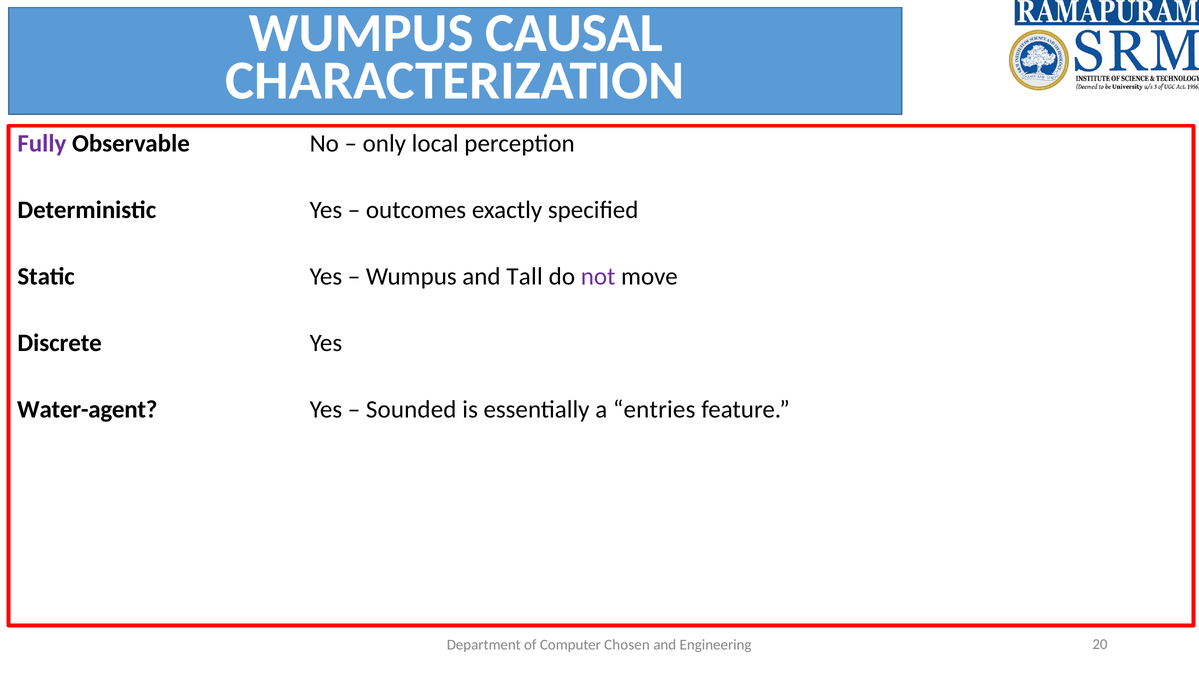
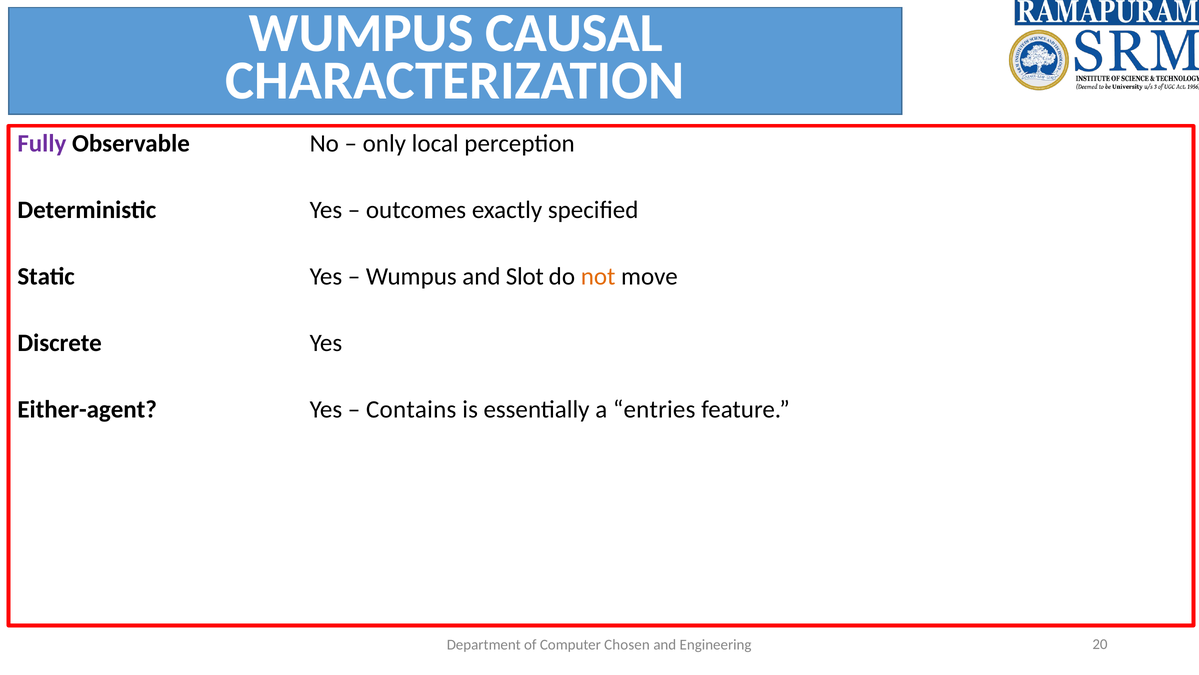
Tall: Tall -> Slot (525, 276)
not colour: purple -> orange (598, 276)
Water-agent: Water-agent -> Either-agent (87, 409)
Sounded: Sounded -> Contains (411, 409)
